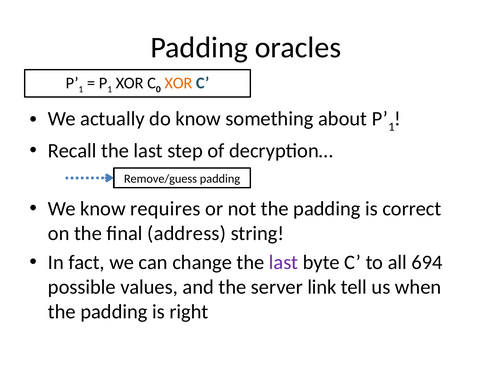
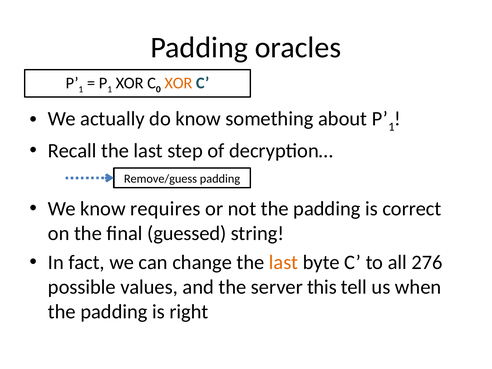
address: address -> guessed (187, 233)
last colour: purple -> orange (284, 262)
694: 694 -> 276 (427, 262)
link: link -> this (322, 287)
